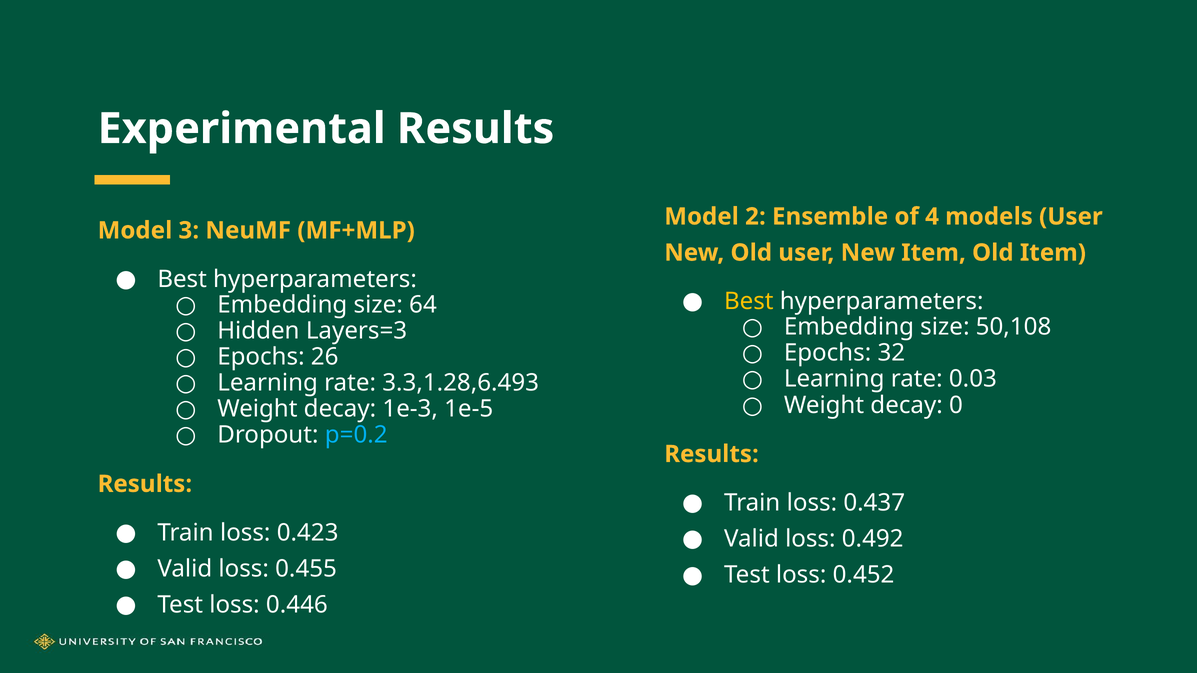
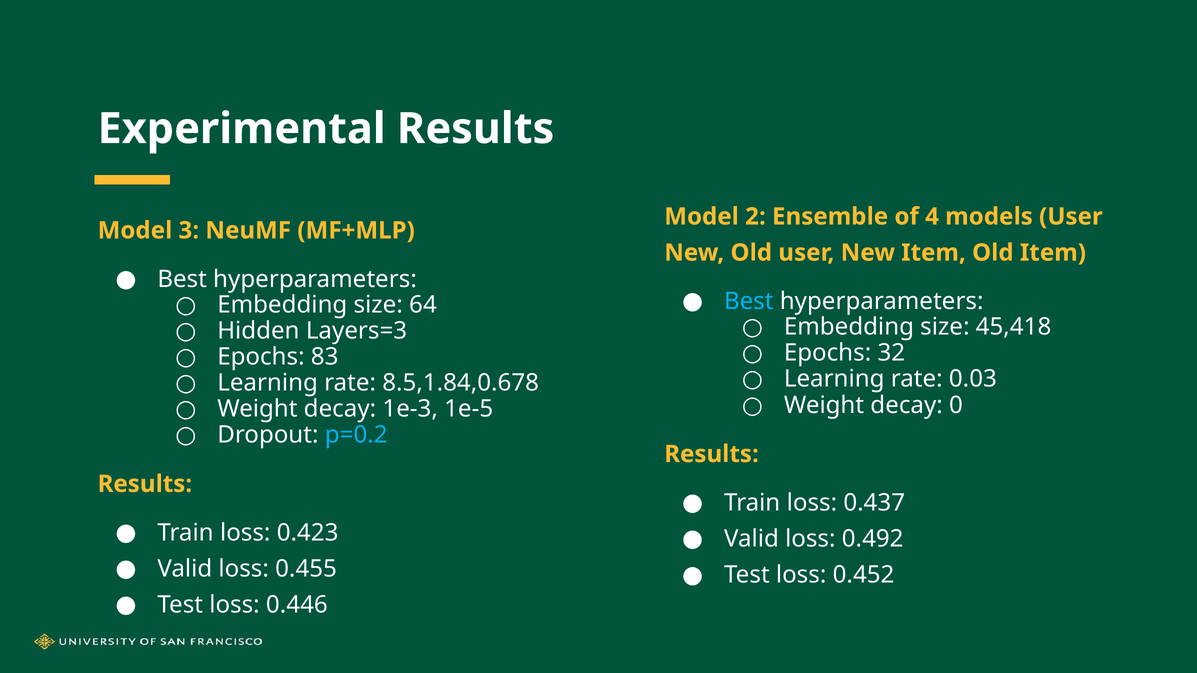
Best colour: yellow -> light blue (749, 301)
50,108: 50,108 -> 45,418 (1014, 327)
26: 26 -> 83 (325, 357)
3.3,1.28,6.493: 3.3,1.28,6.493 -> 8.5,1.84,0.678 (461, 383)
